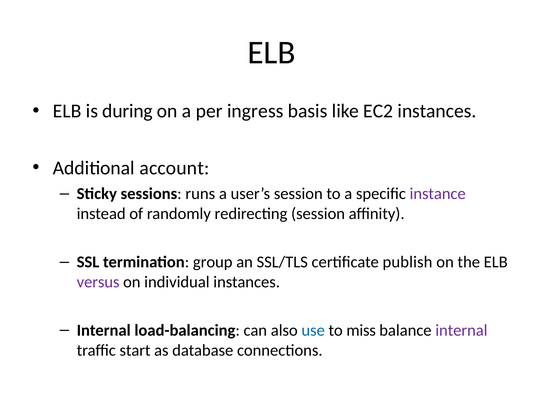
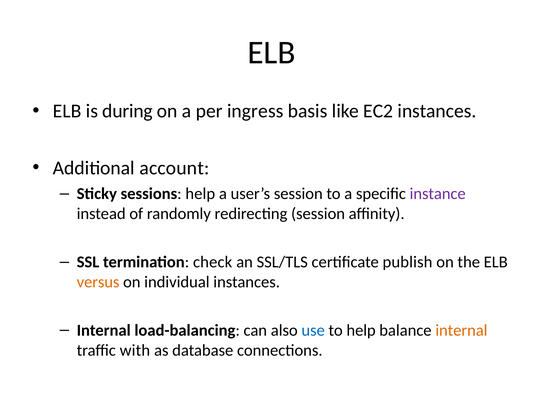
sessions runs: runs -> help (200, 193)
group: group -> check (213, 261)
versus colour: purple -> orange (98, 281)
to miss: miss -> help (361, 330)
internal colour: purple -> orange (461, 330)
start: start -> with (135, 350)
